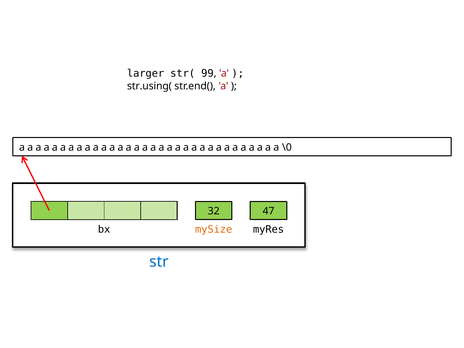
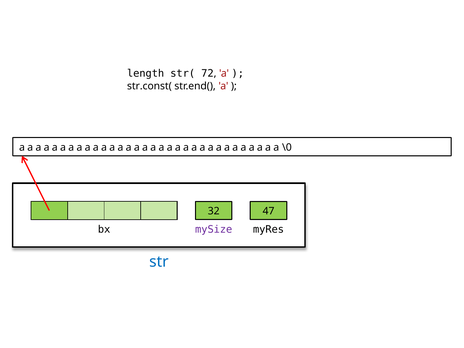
larger: larger -> length (146, 74)
99: 99 -> 72 (207, 74)
str.using(: str.using( -> str.const( (149, 86)
mySize colour: orange -> purple (214, 229)
